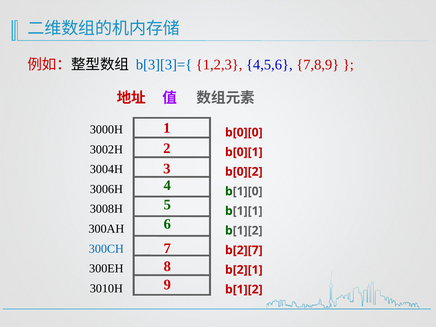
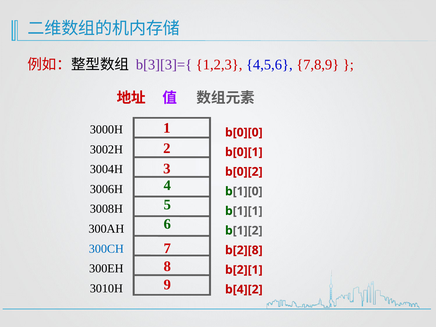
b[3][3]={ colour: blue -> purple (164, 65)
b[2][7: b[2][7 -> b[2][8 (244, 250)
b[1][2: b[1][2 -> b[4][2 (244, 289)
